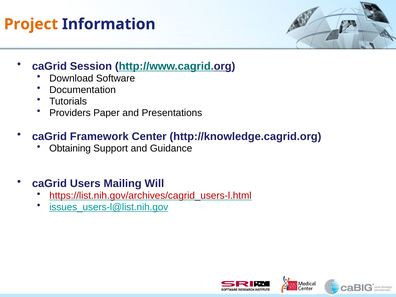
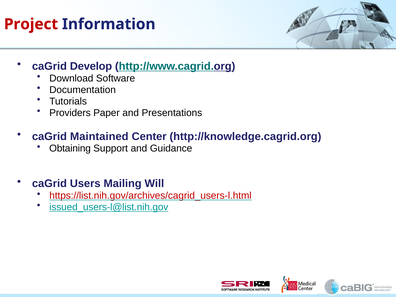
Project colour: orange -> red (31, 24)
Session: Session -> Develop (91, 66)
Framework: Framework -> Maintained (99, 136)
issues_users-l@list.nih.gov: issues_users-l@list.nih.gov -> issued_users-l@list.nih.gov (109, 207)
